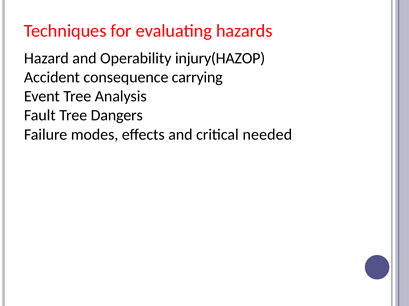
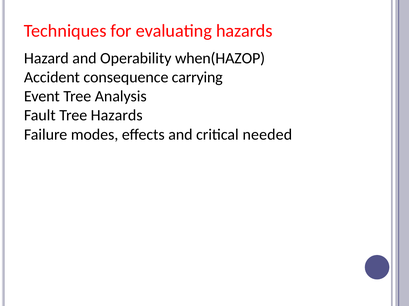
injury(HAZOP: injury(HAZOP -> when(HAZOP (220, 58)
Tree Dangers: Dangers -> Hazards (117, 116)
